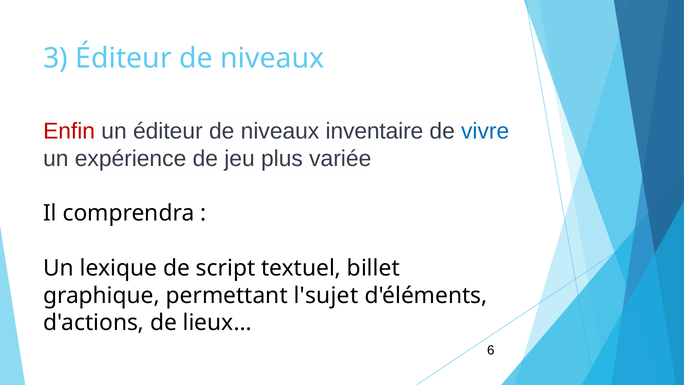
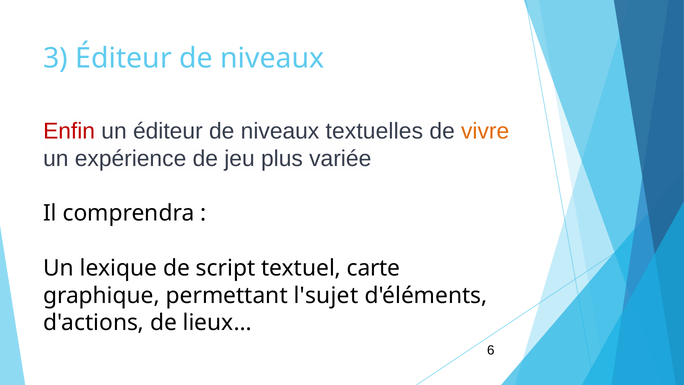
inventaire: inventaire -> textuelles (374, 131)
vivre colour: blue -> orange (485, 131)
billet: billet -> carte (374, 268)
